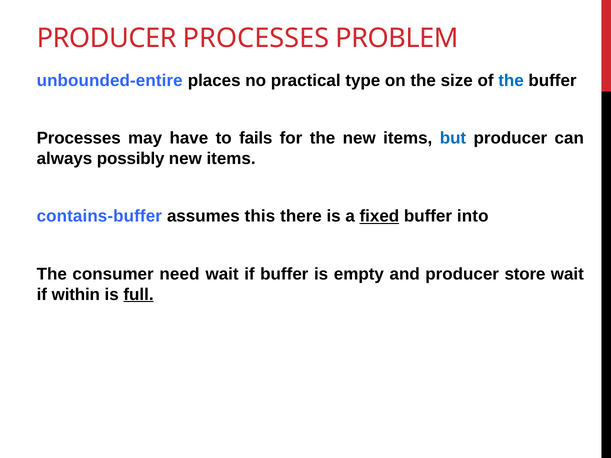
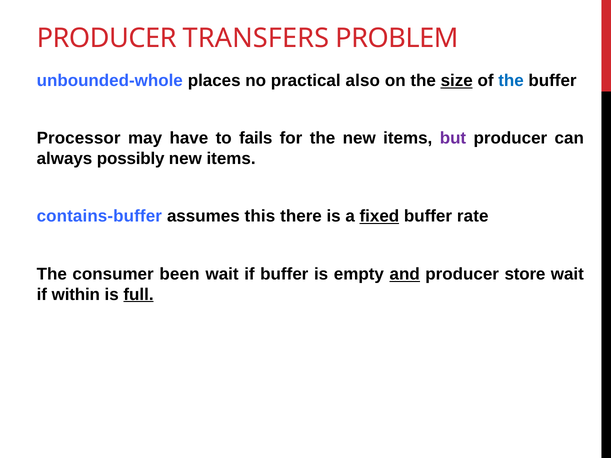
PRODUCER PROCESSES: PROCESSES -> TRANSFERS (256, 39)
unbounded-entire: unbounded-entire -> unbounded-whole (110, 81)
type: type -> also (363, 81)
size underline: none -> present (457, 81)
Processes: Processes -> Processor (79, 138)
but colour: blue -> purple (453, 138)
into: into -> rate (473, 216)
need: need -> been (179, 274)
and underline: none -> present (405, 274)
